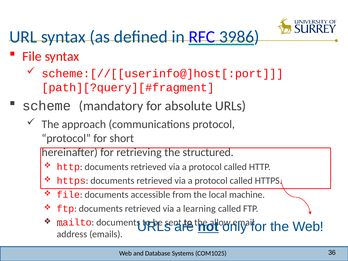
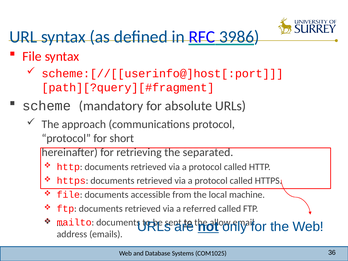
structured: structured -> separated (208, 152)
learning: learning -> referred (199, 209)
